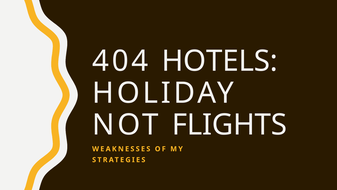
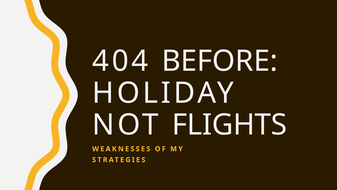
HOTELS: HOTELS -> BEFORE (220, 61)
